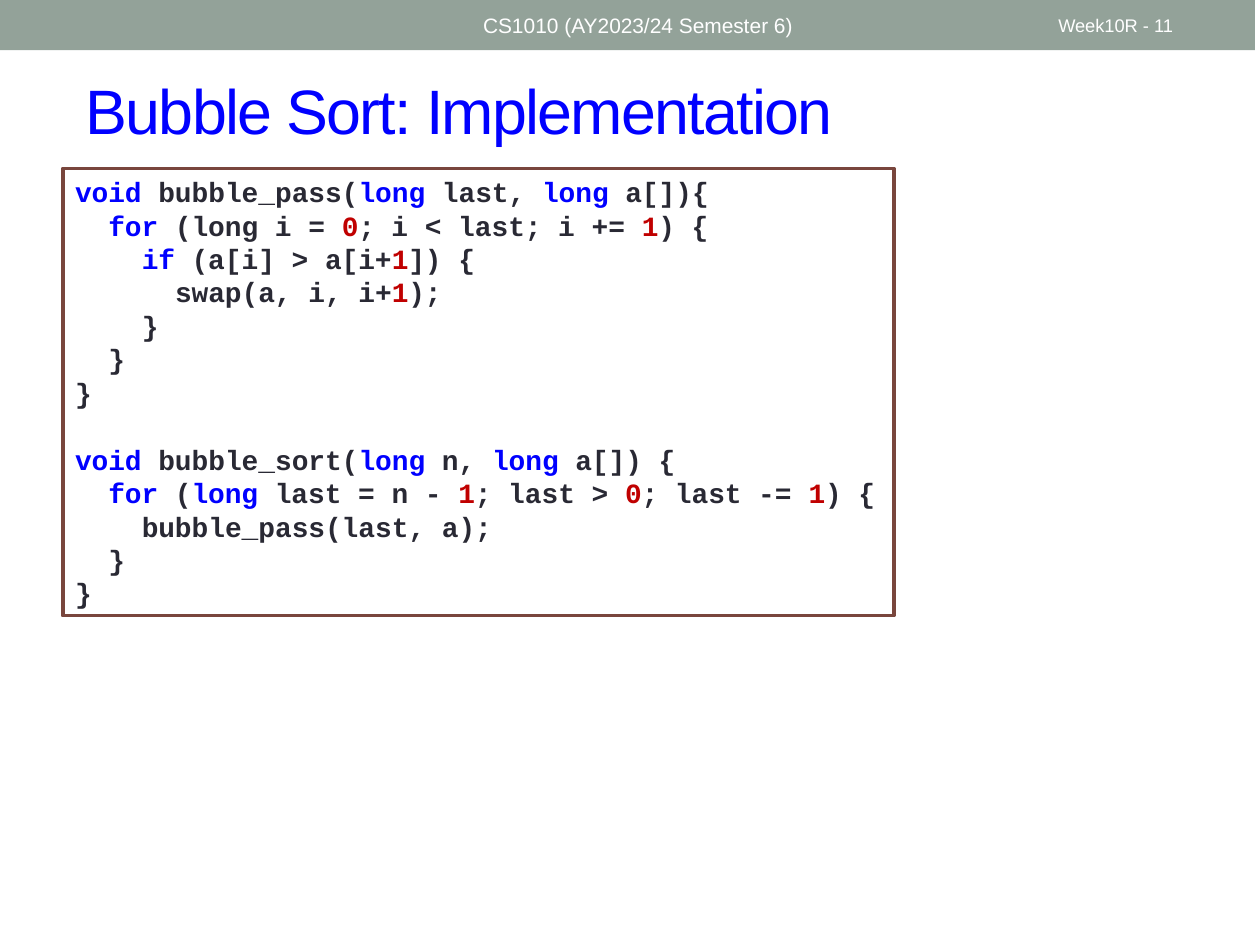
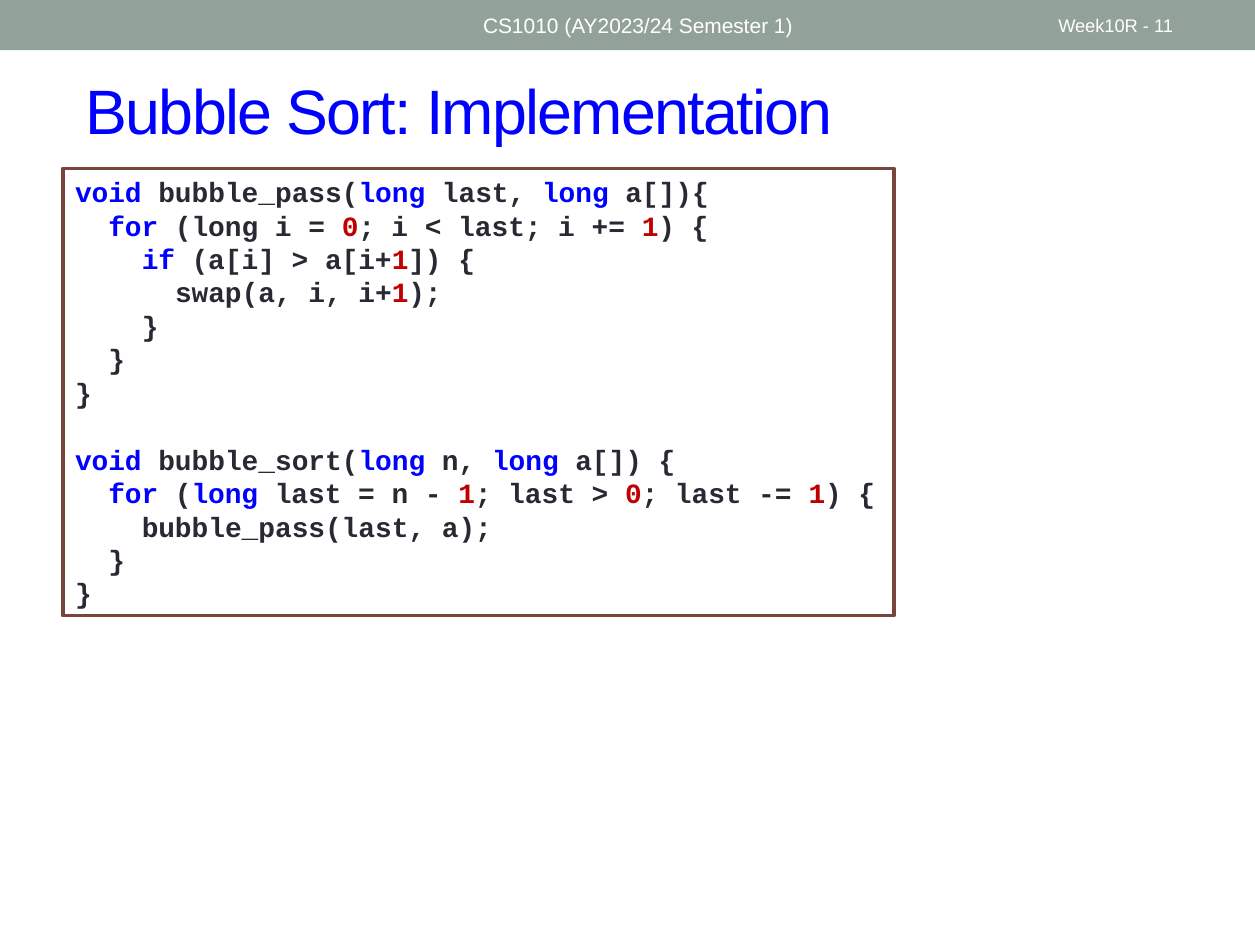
Semester 6: 6 -> 1 (783, 27)
